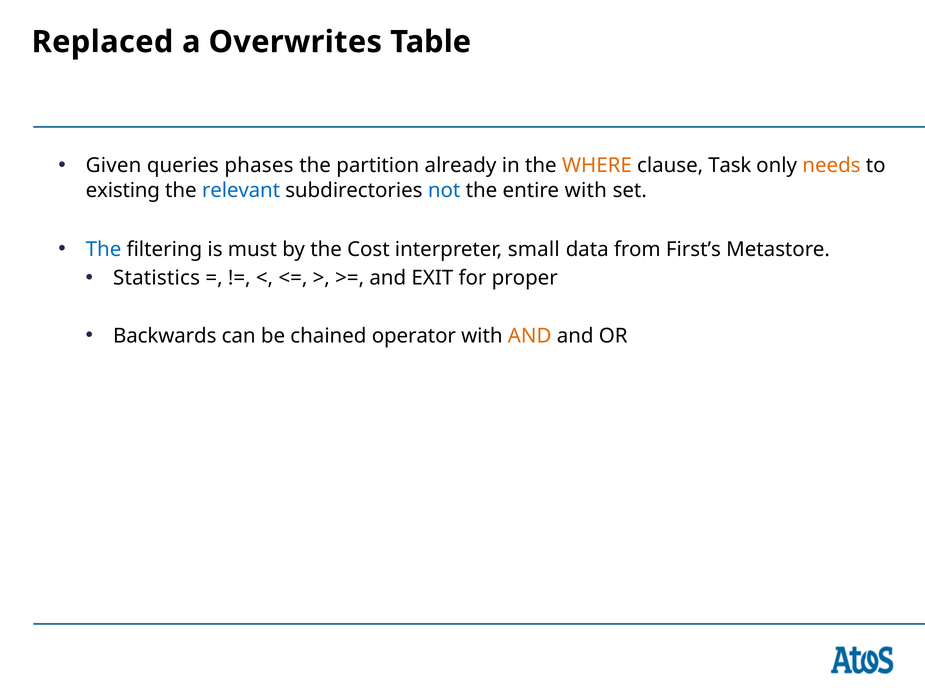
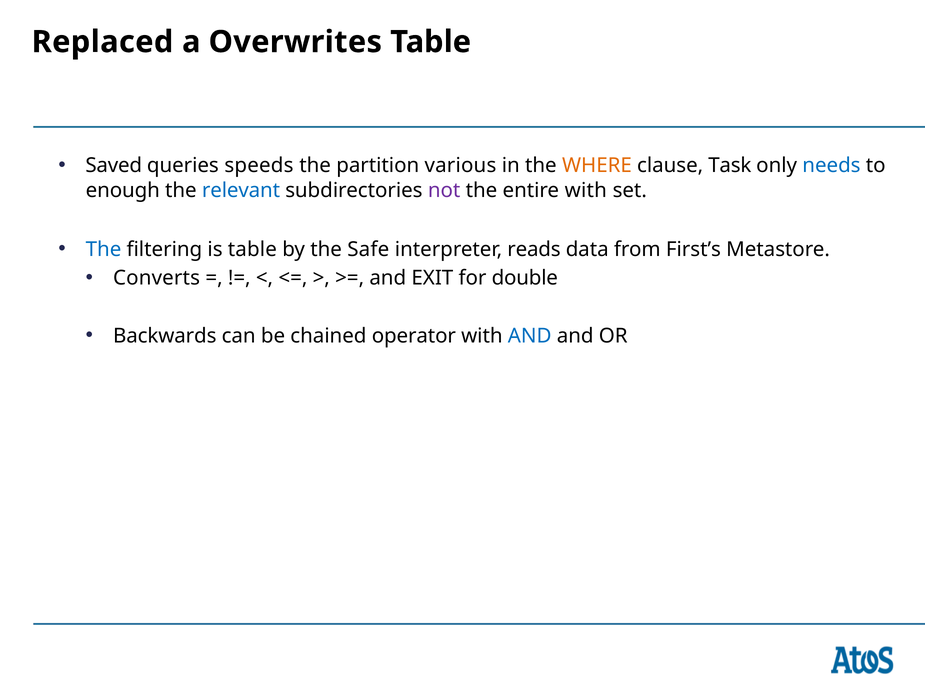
Given: Given -> Saved (114, 166)
phases: phases -> speeds (259, 166)
already: already -> various (460, 166)
needs colour: orange -> blue (831, 166)
existing: existing -> enough (123, 190)
not colour: blue -> purple (444, 190)
is must: must -> table (252, 249)
Cost: Cost -> Safe (368, 249)
small: small -> reads (534, 249)
Statistics: Statistics -> Converts (157, 278)
proper: proper -> double (525, 278)
AND colour: orange -> blue (530, 336)
